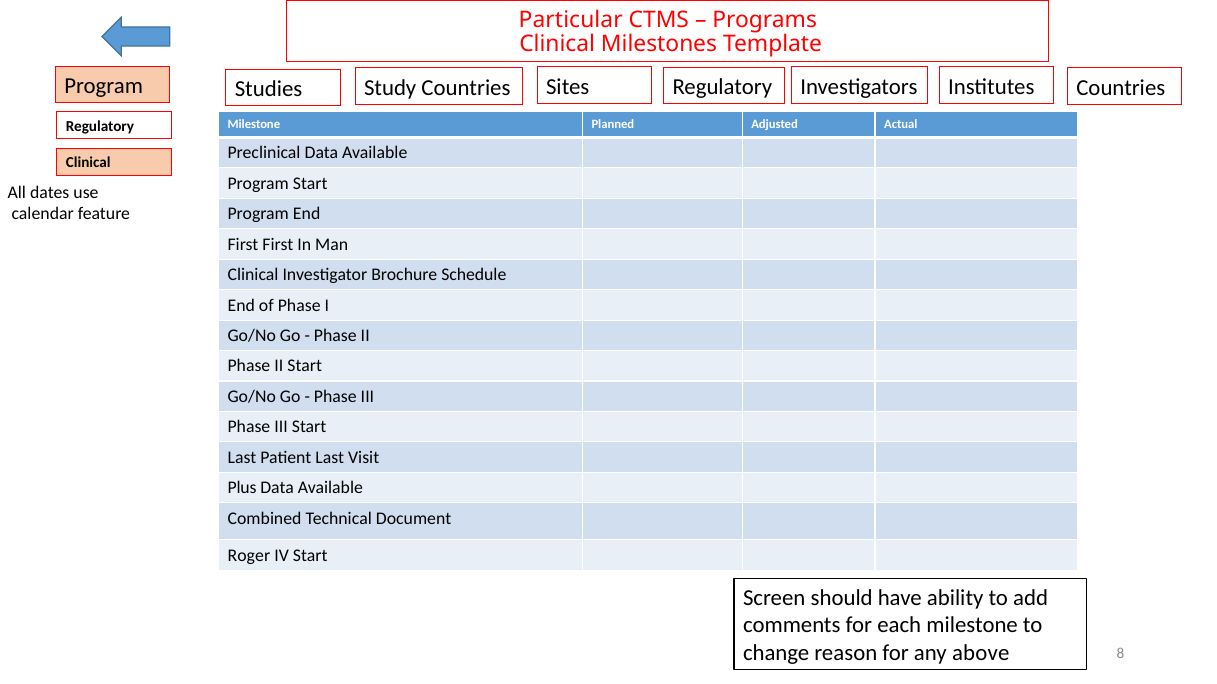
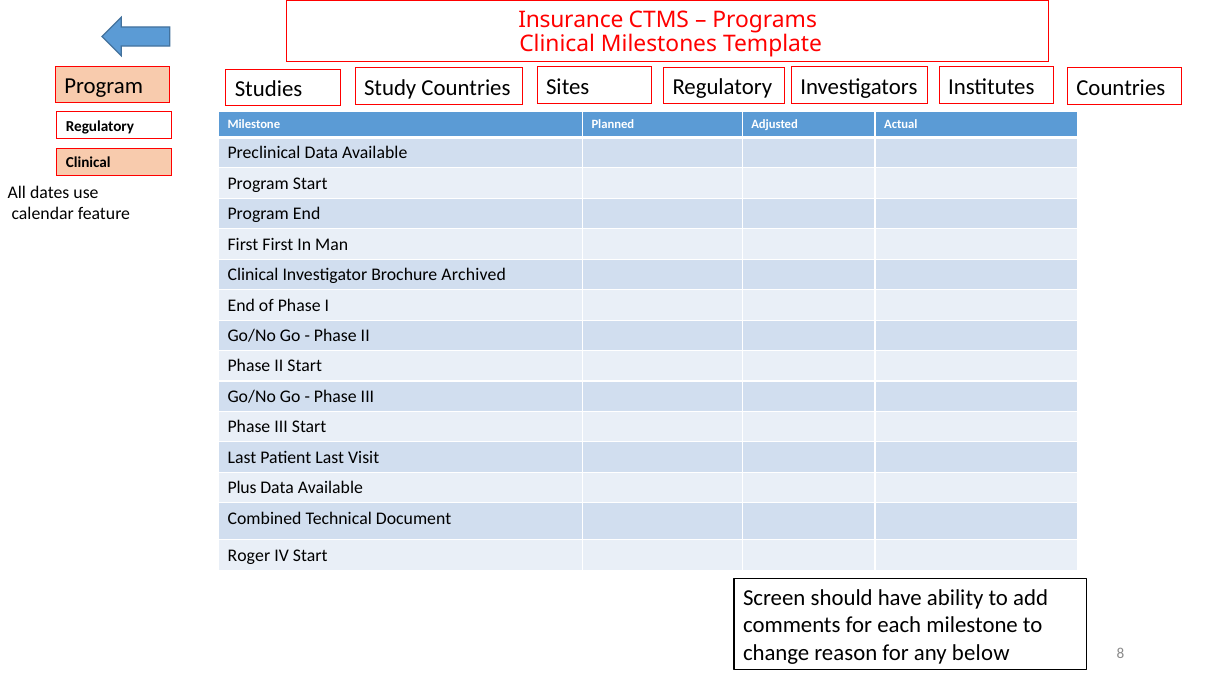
Particular: Particular -> Insurance (571, 20)
Schedule: Schedule -> Archived (474, 275)
above: above -> below (981, 653)
